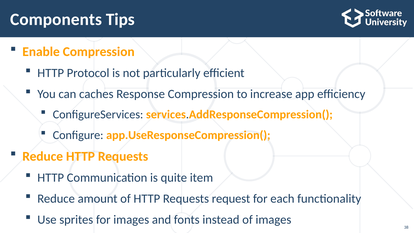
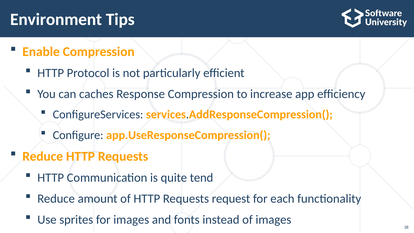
Components: Components -> Environment (56, 20)
item: item -> tend (202, 178)
